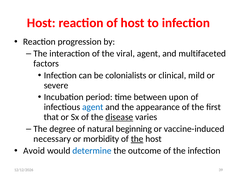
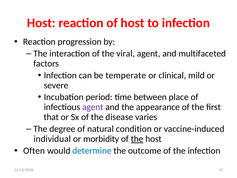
colonialists: colonialists -> temperate (126, 75)
upon: upon -> place (179, 97)
agent colour: blue -> purple (93, 107)
disease underline: present -> none (119, 117)
beginning: beginning -> condition (134, 129)
necessary: necessary -> individual (52, 139)
Avoid: Avoid -> Often (34, 150)
